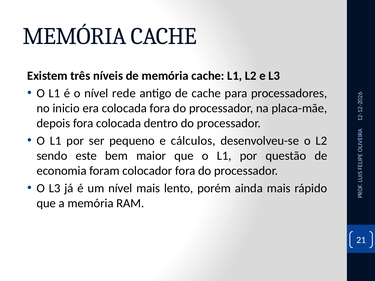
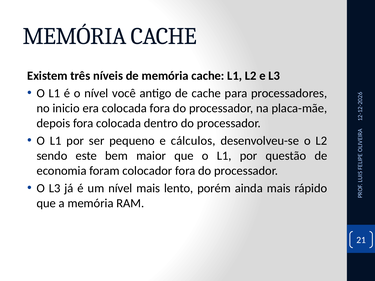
rede: rede -> você (124, 93)
